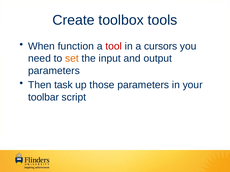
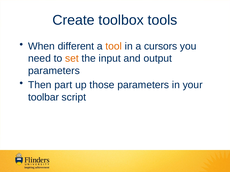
function: function -> different (76, 46)
tool colour: red -> orange (114, 46)
task: task -> part (63, 85)
